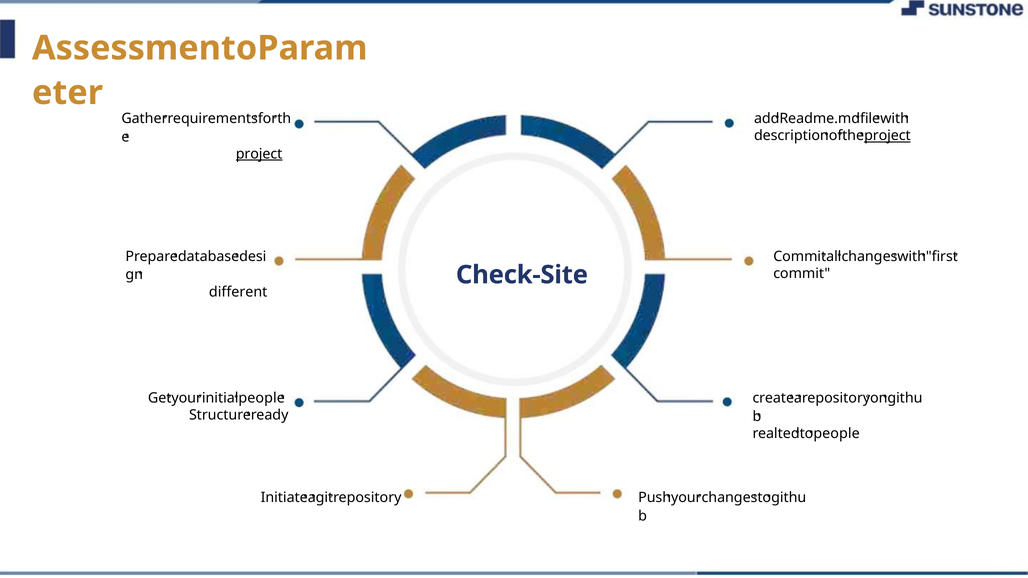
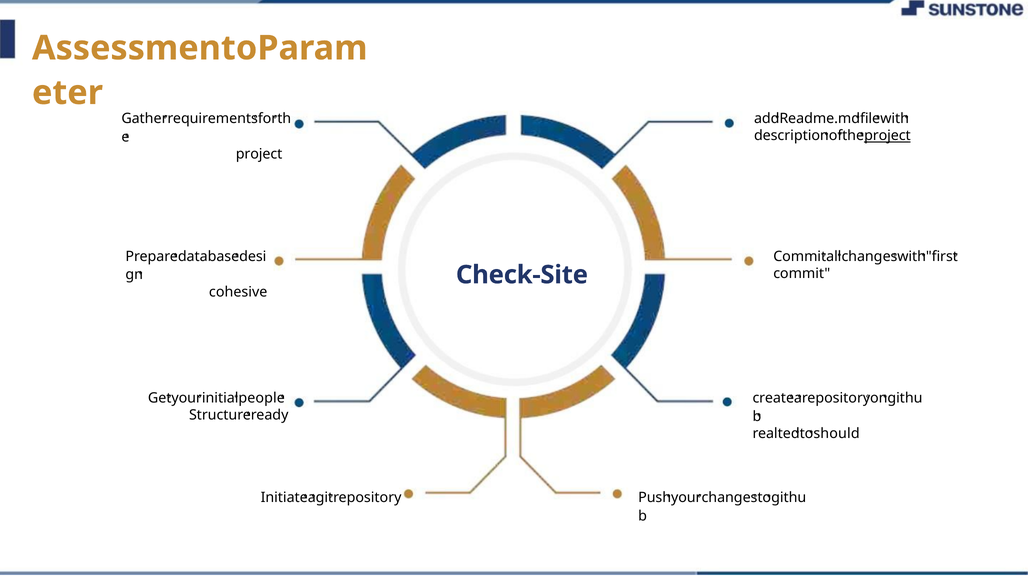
project underline: present -> none (259, 154)
different: different -> cohesive (238, 292)
people: people -> should (837, 434)
